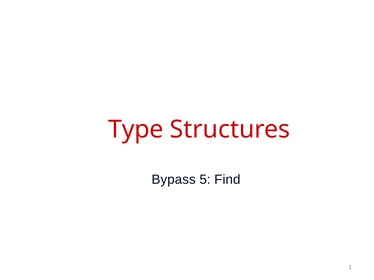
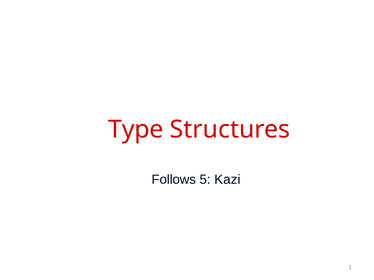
Bypass: Bypass -> Follows (174, 180)
Find: Find -> Kazi (227, 180)
